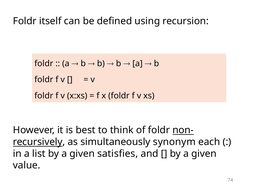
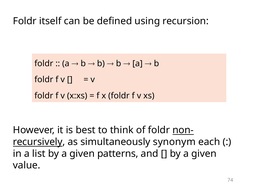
satisfies: satisfies -> patterns (118, 154)
